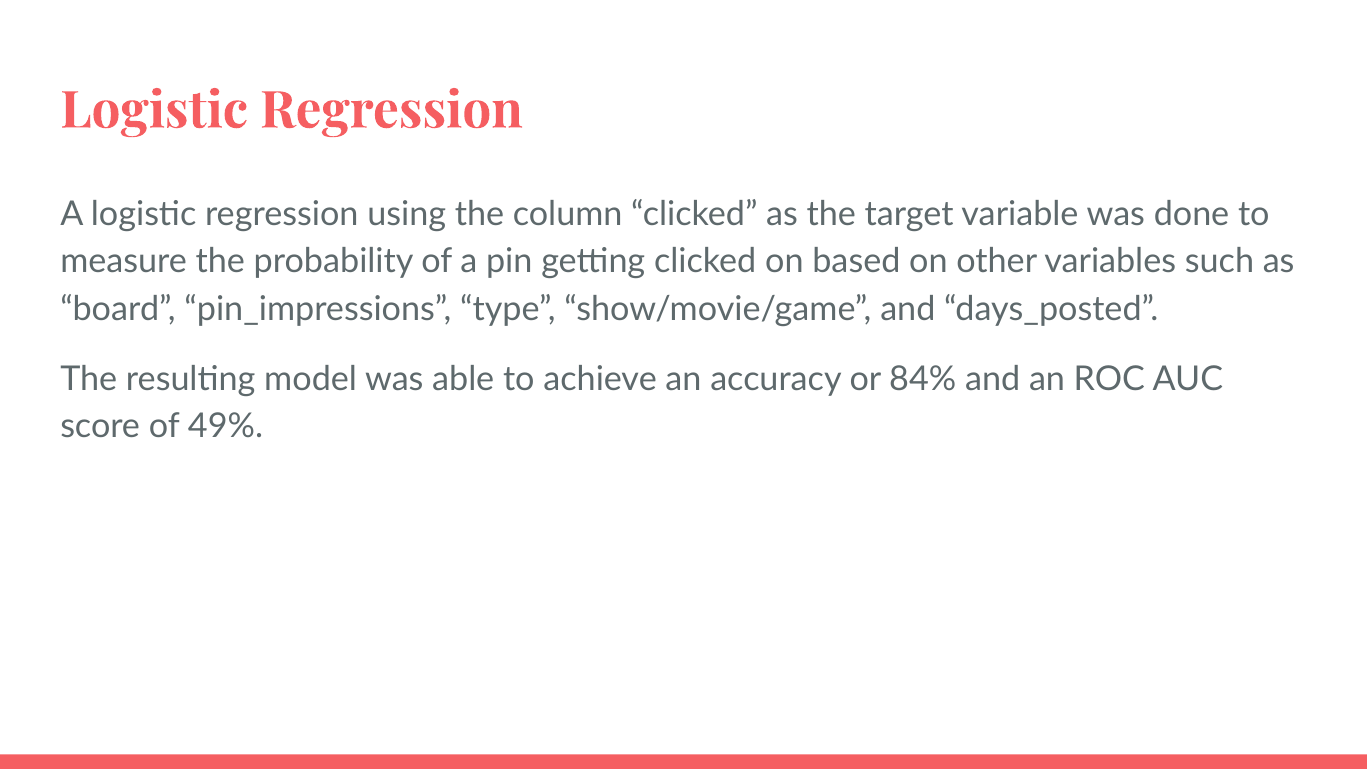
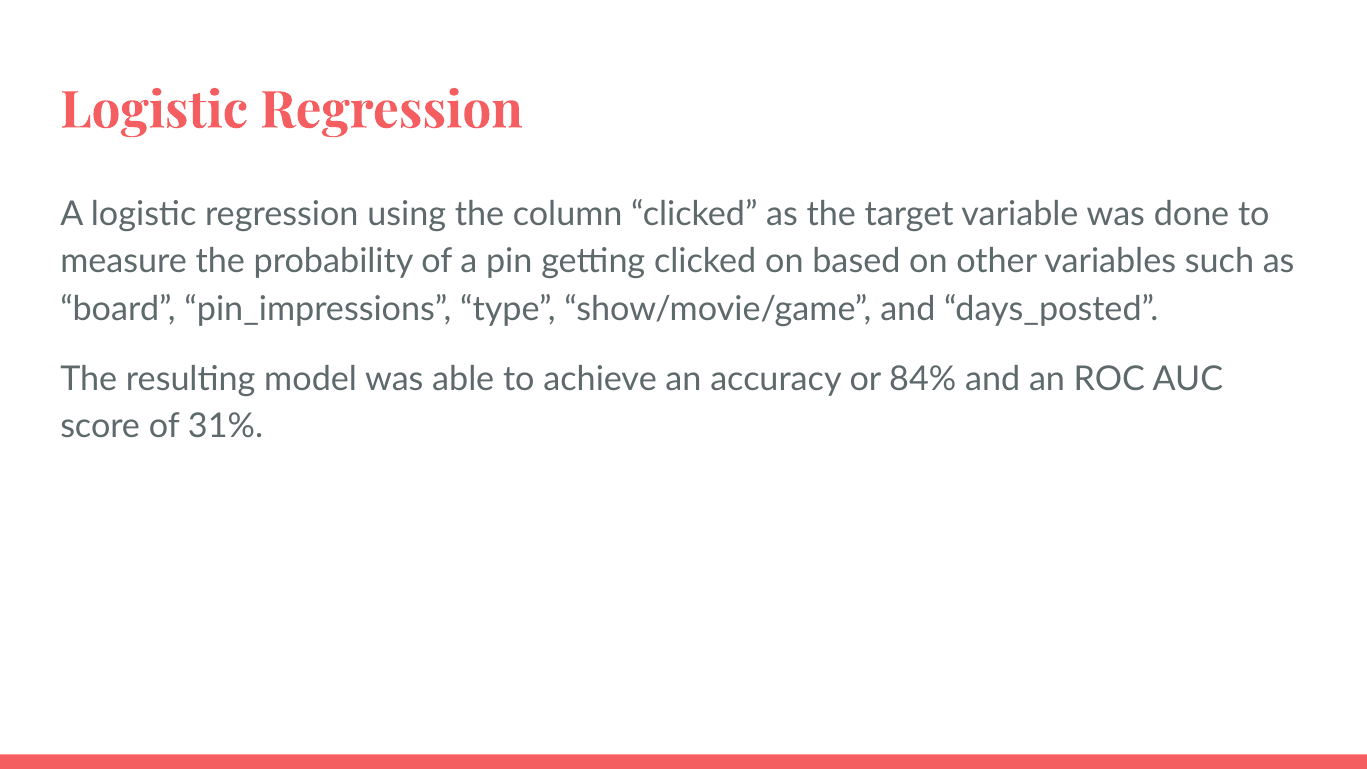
49%: 49% -> 31% (226, 426)
